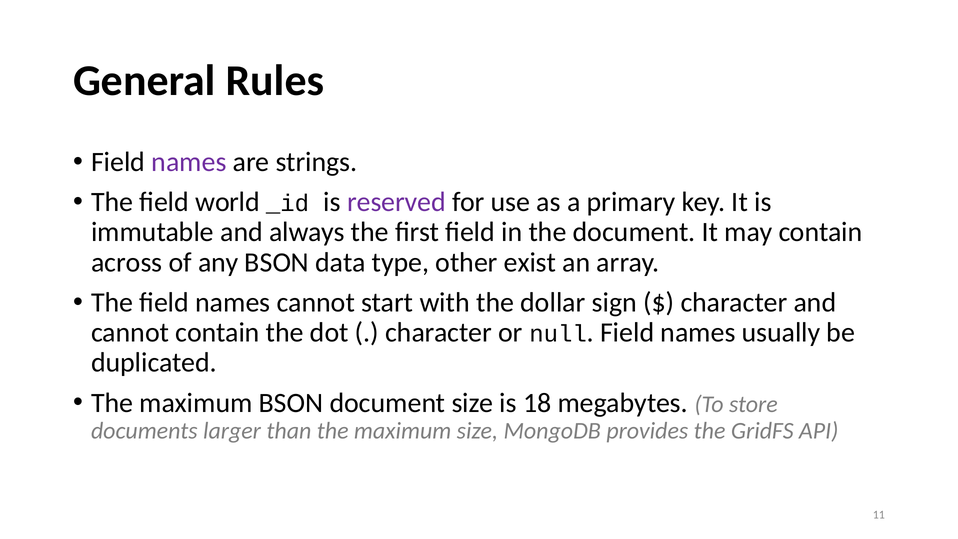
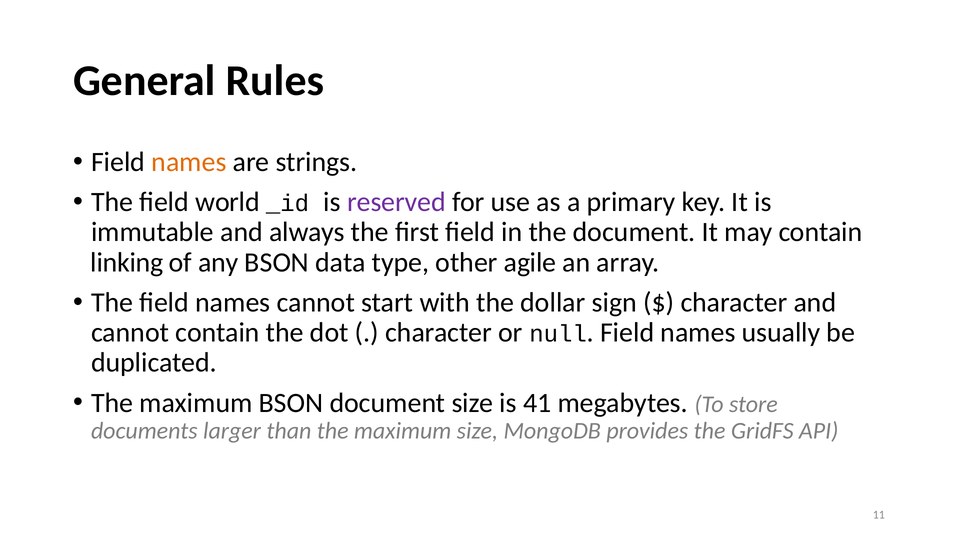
names colour: purple -> orange (189, 162)
across: across -> linking (127, 262)
exist: exist -> agile (530, 262)
18: 18 -> 41 (537, 403)
